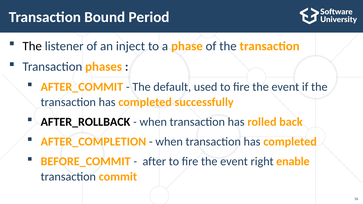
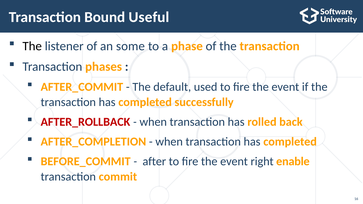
Period: Period -> Useful (149, 17)
inject: inject -> some (130, 46)
AFTER_ROLLBACK colour: black -> red (85, 122)
